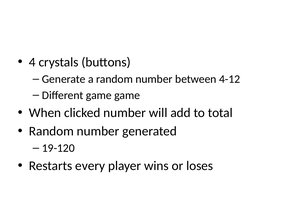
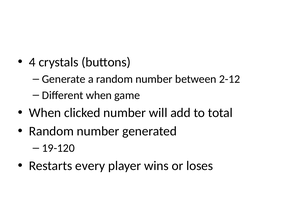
4-12: 4-12 -> 2-12 (230, 79)
Different game: game -> when (99, 96)
